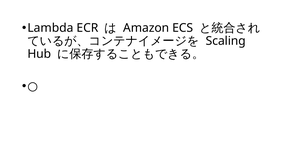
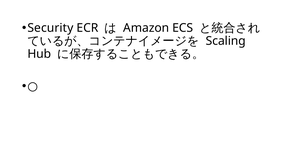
Lambda: Lambda -> Security (50, 28)
